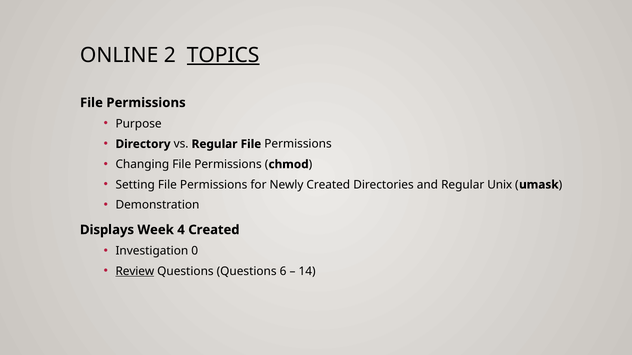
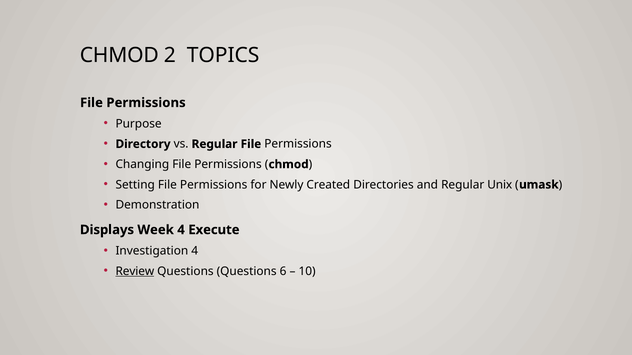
ONLINE: ONLINE -> CHMOD (119, 55)
TOPICS underline: present -> none (223, 55)
4 Created: Created -> Execute (214, 230)
Investigation 0: 0 -> 4 (195, 251)
14: 14 -> 10 (307, 271)
